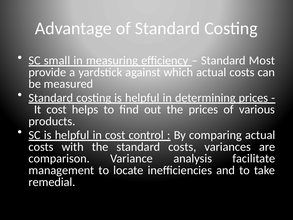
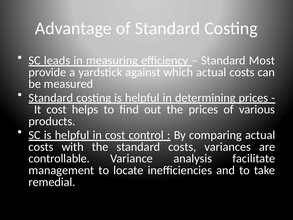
small: small -> leads (57, 60)
comparison: comparison -> controllable (59, 158)
